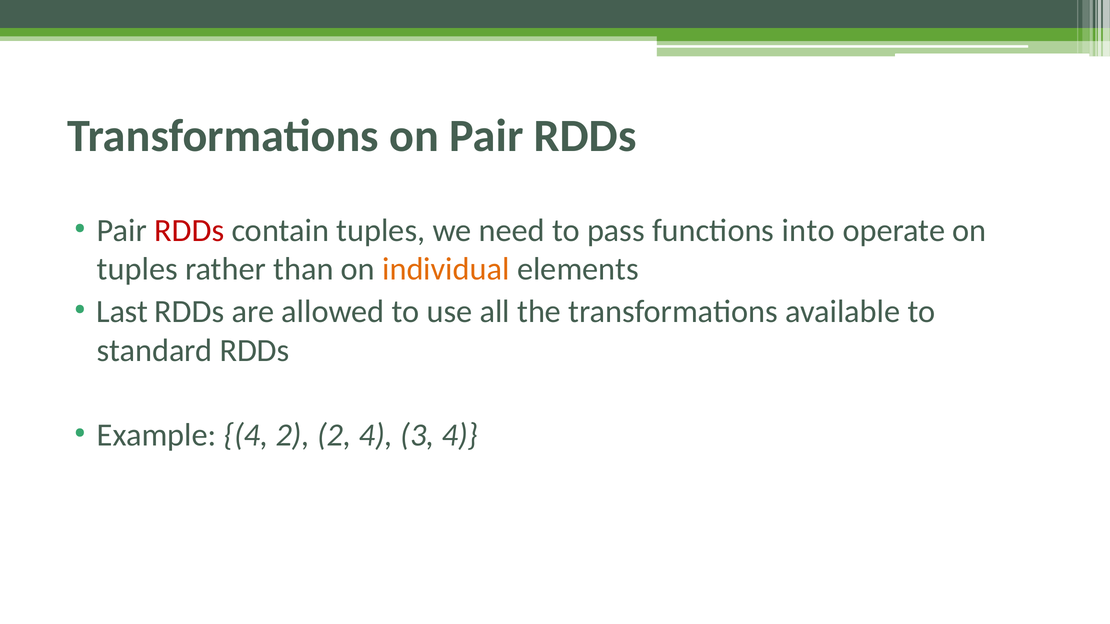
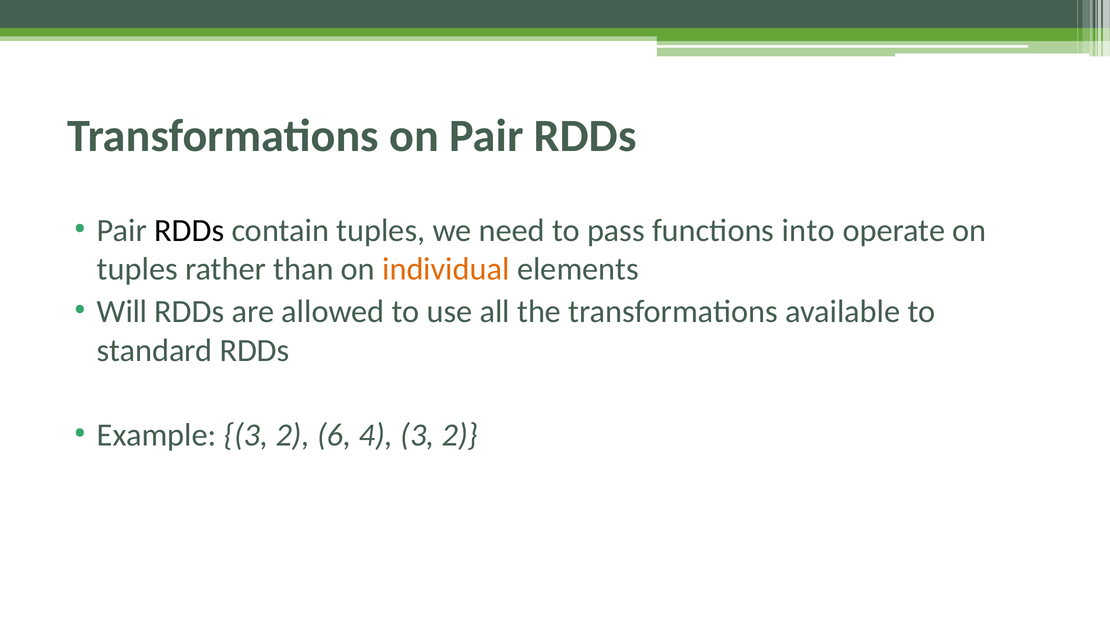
RDDs colour: red -> black (189, 231)
Last: Last -> Will (122, 312)
Example 4: 4 -> 3 (246, 435)
2 2: 2 -> 6 (334, 435)
4 3 4: 4 -> 2 (460, 435)
